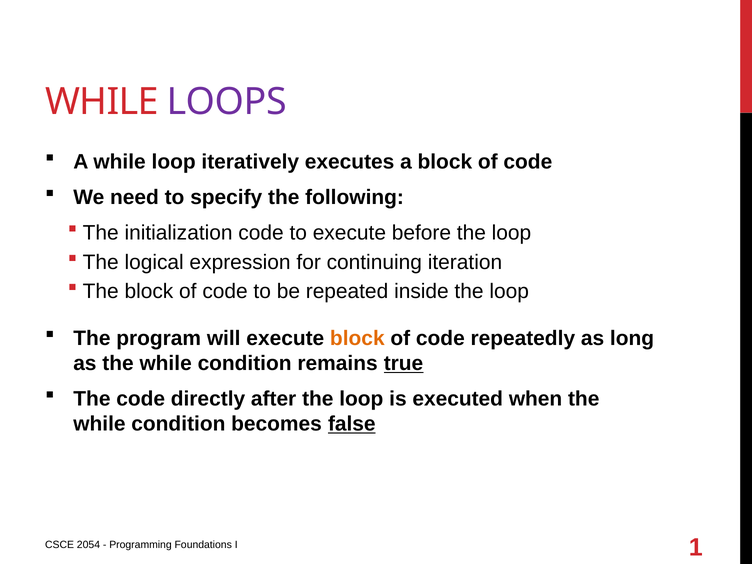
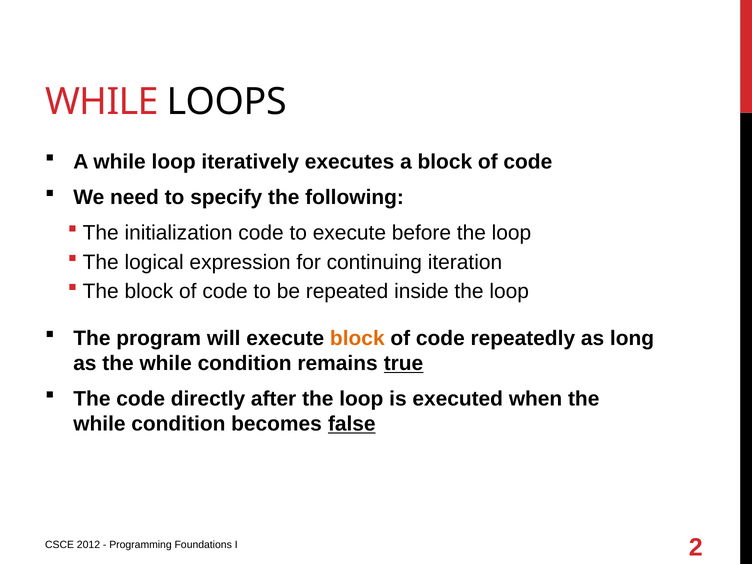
LOOPS colour: purple -> black (227, 102)
2054: 2054 -> 2012 (88, 545)
1: 1 -> 2 (696, 548)
